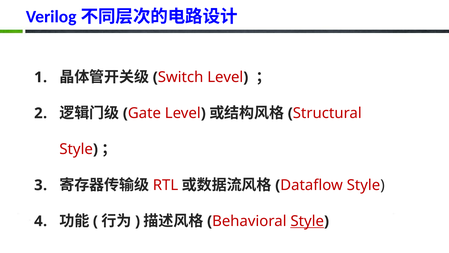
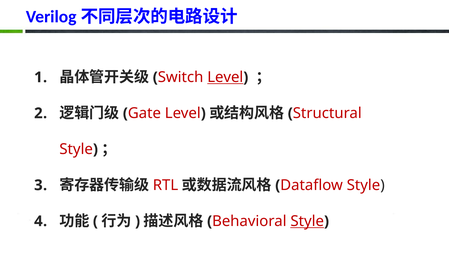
Level underline: none -> present (225, 77)
